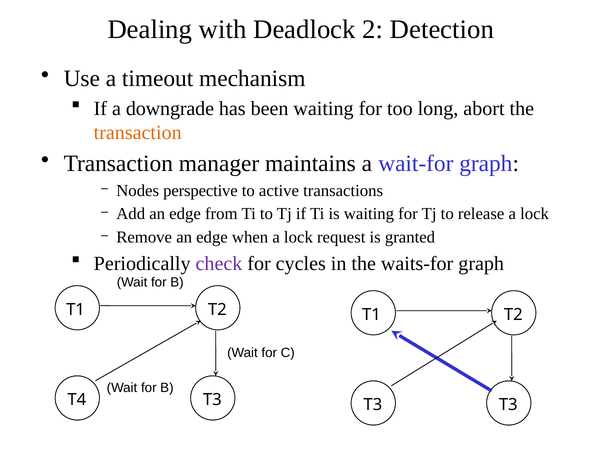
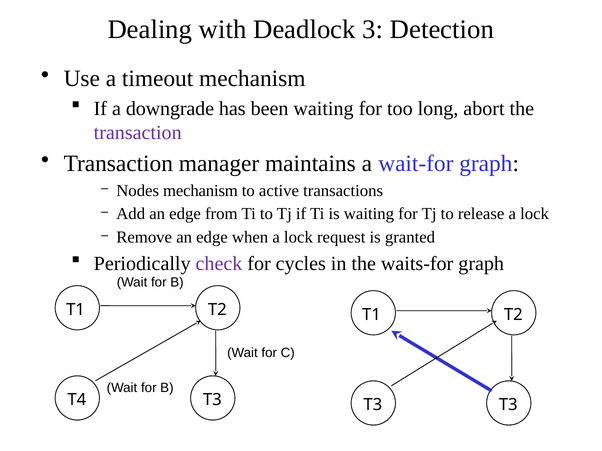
2: 2 -> 3 (373, 29)
transaction colour: orange -> purple (138, 133)
Nodes perspective: perspective -> mechanism (200, 191)
